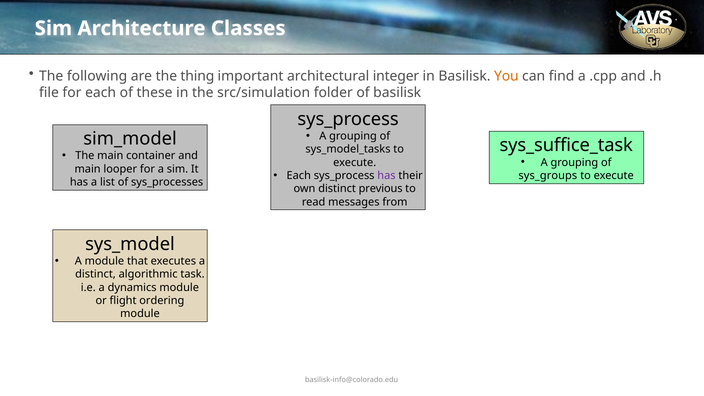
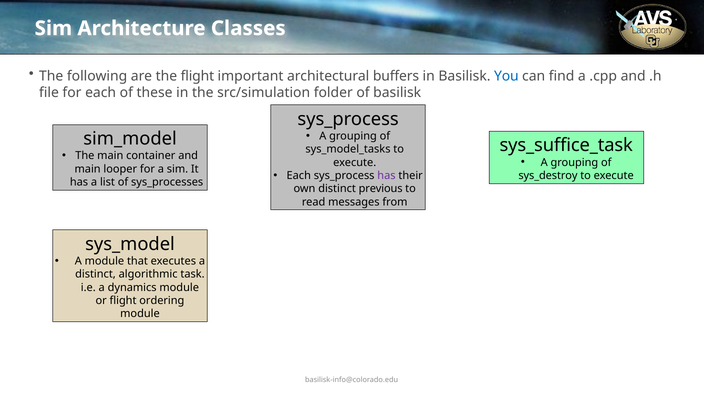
the thing: thing -> flight (197, 76)
integer: integer -> buffers (396, 76)
You colour: orange -> blue (506, 76)
sys_groups: sys_groups -> sys_destroy (548, 176)
